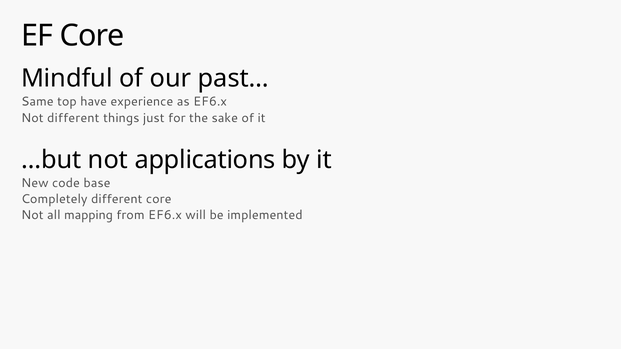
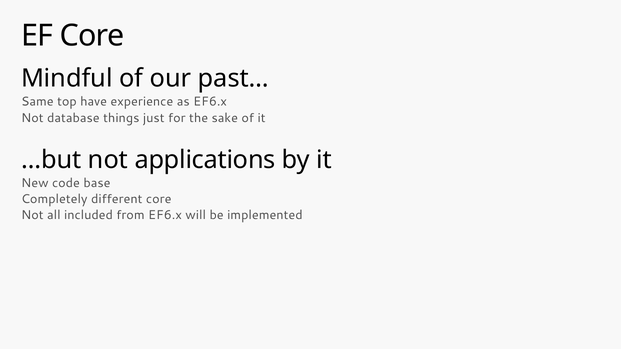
Not different: different -> database (73, 118)
mapping: mapping -> included (89, 215)
